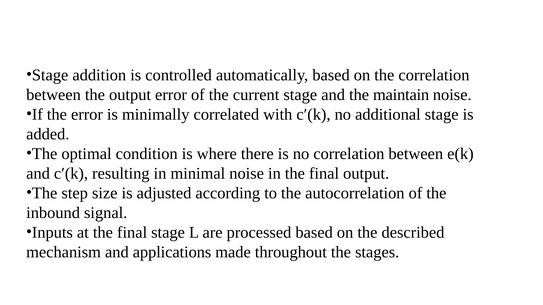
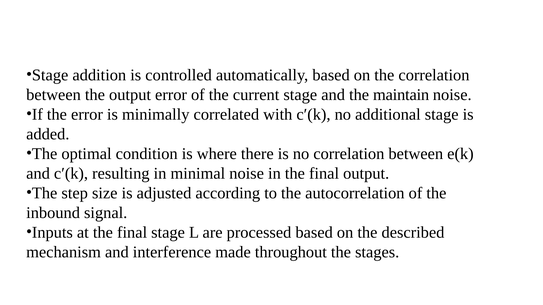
applications: applications -> interference (172, 252)
